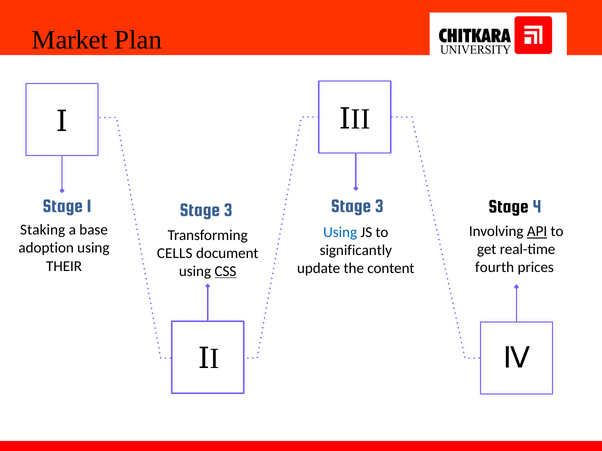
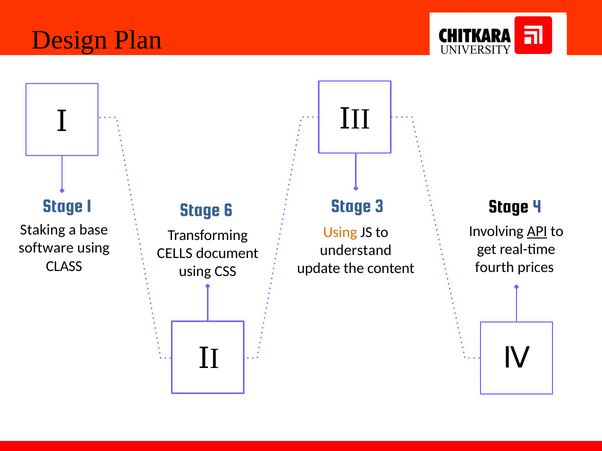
Market: Market -> Design (70, 40)
3: 3 -> 6 (228, 210)
Using colour: blue -> orange (340, 233)
adoption: adoption -> software (46, 248)
significantly: significantly -> understand (356, 251)
THEIR: THEIR -> CLASS (64, 266)
CSS underline: present -> none (225, 272)
